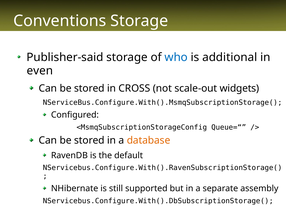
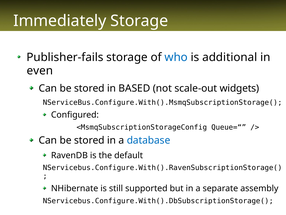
Conventions: Conventions -> Immediately (60, 21)
Publisher-said: Publisher-said -> Publisher-fails (65, 57)
CROSS: CROSS -> BASED (134, 88)
database colour: orange -> blue (149, 140)
